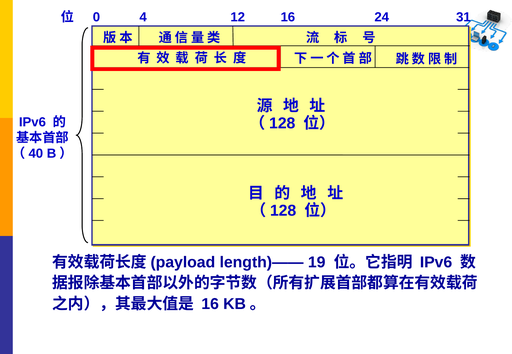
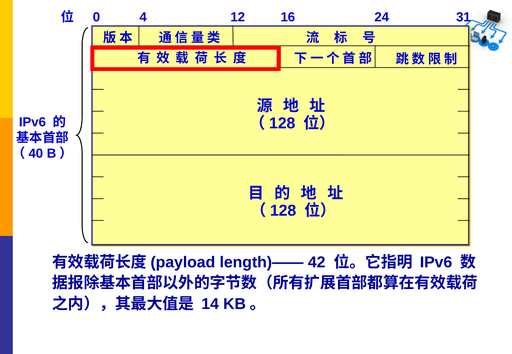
19: 19 -> 42 (317, 263)
16: 16 -> 14 (210, 304)
